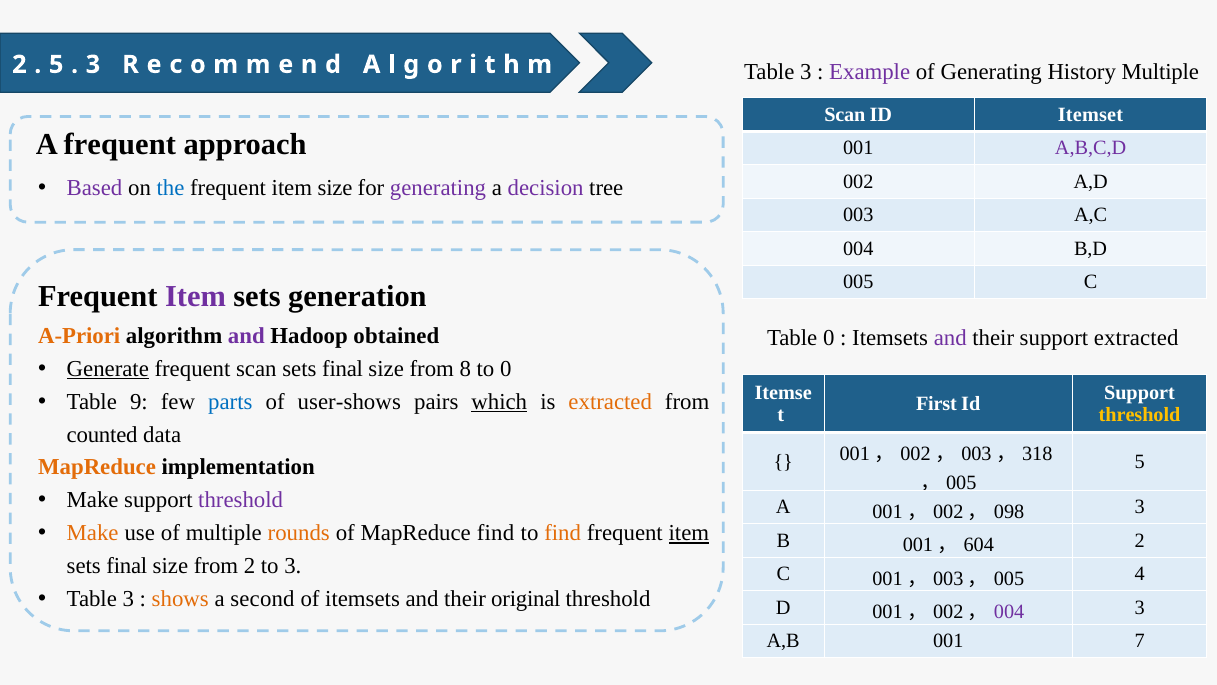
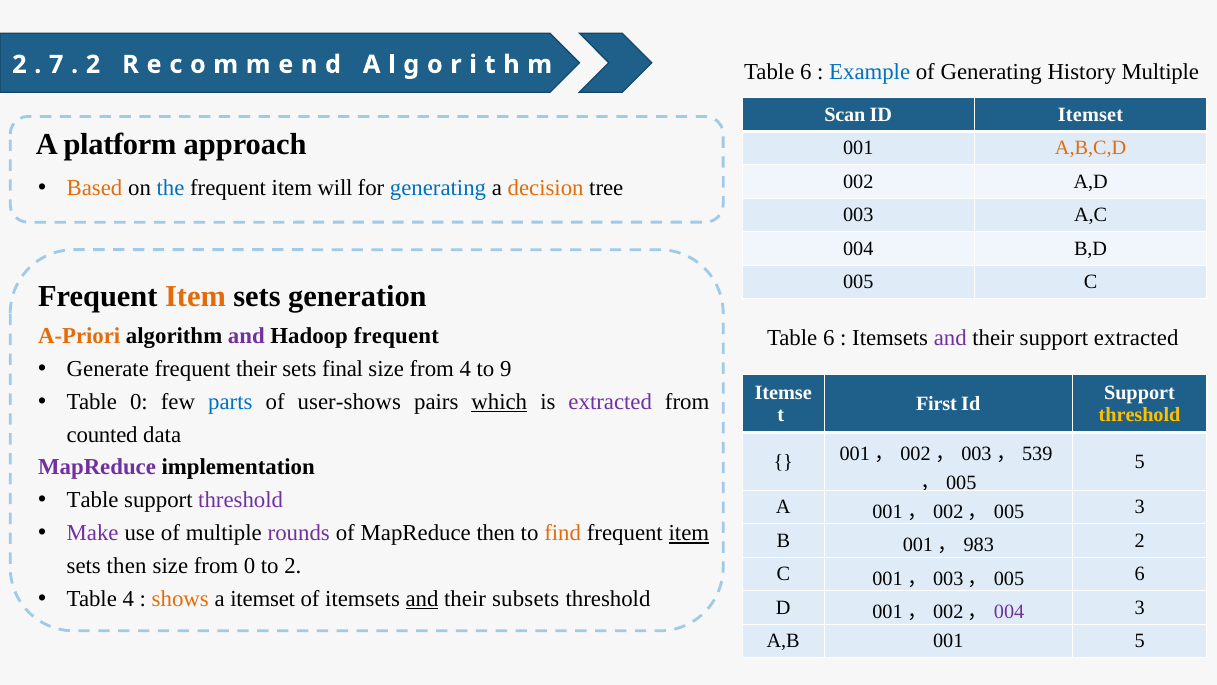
5: 5 -> 7 (56, 64)
3: 3 -> 2 (93, 64)
3: 3 -> 6 (806, 72)
Example colour: purple -> blue (870, 72)
A frequent: frequent -> platform (120, 144)
A,B,C,D colour: purple -> orange (1091, 148)
Based colour: purple -> orange (95, 188)
item size: size -> will (335, 188)
generating colour: purple -> blue (438, 188)
decision colour: purple -> orange (546, 188)
Item colour: purple -> orange (195, 297)
Hadoop obtained: obtained -> frequent (396, 336)
0: 0 -> 6 (829, 338)
Generate underline: present -> none (108, 369)
frequent scan: scan -> their (256, 369)
from 8: 8 -> 4 (465, 369)
to 0: 0 -> 9 (506, 369)
Table 9: 9 -> 0 (139, 401)
extracted colour: orange -> purple (610, 401)
318: 318 -> 539 (1037, 453)
MapReduce colour: orange -> purple (97, 467)
Make: Make -> Table (93, 500)
098: 098 -> 005 (1009, 511)
Make colour: orange -> purple (93, 533)
rounds colour: orange -> purple (299, 533)
MapReduce find: find -> then (496, 533)
604: 604 -> 983 (979, 545)
final: final -> then (127, 566)
from 2: 2 -> 0 (250, 566)
to 3: 3 -> 2 (293, 566)
005 4: 4 -> 6 (1140, 574)
3: 3 -> 4 (128, 599)
a second: second -> itemset (263, 599)
and underline: none -> present (422, 599)
original: original -> subsets (526, 599)
001 7: 7 -> 5 (1140, 641)
